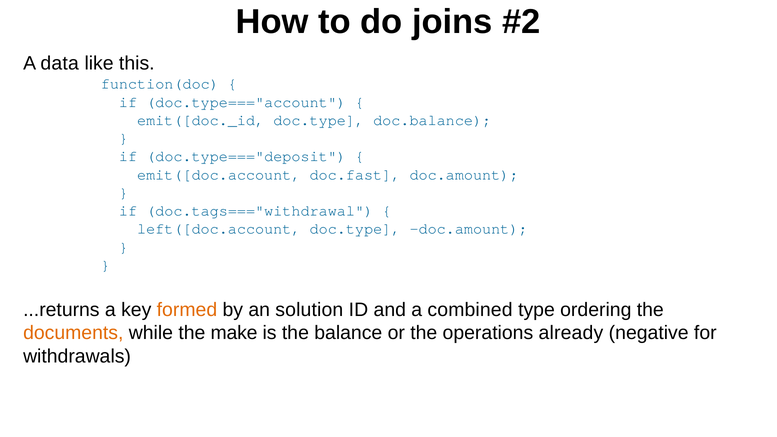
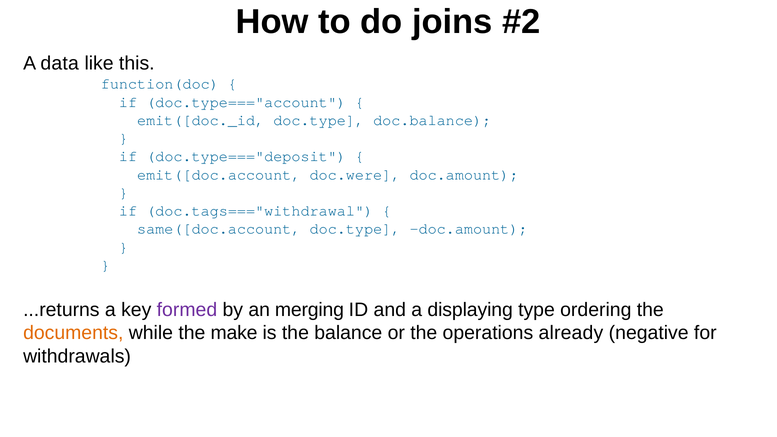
doc.fast: doc.fast -> doc.were (355, 175)
left([doc.account: left([doc.account -> same([doc.account (219, 229)
formed colour: orange -> purple (187, 310)
solution: solution -> merging (309, 310)
combined: combined -> displaying (470, 310)
